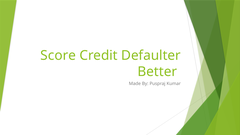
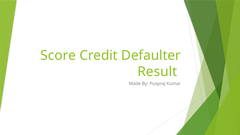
Better: Better -> Result (157, 72)
